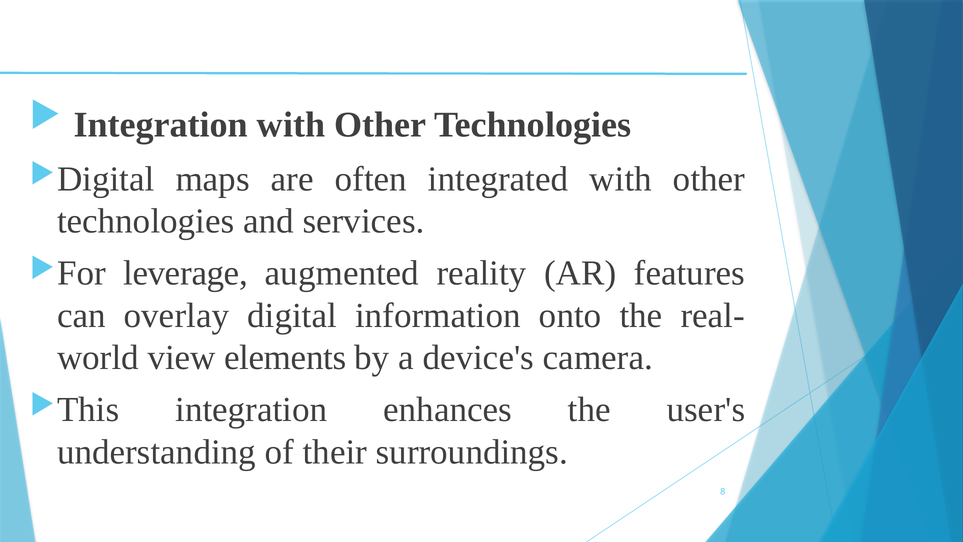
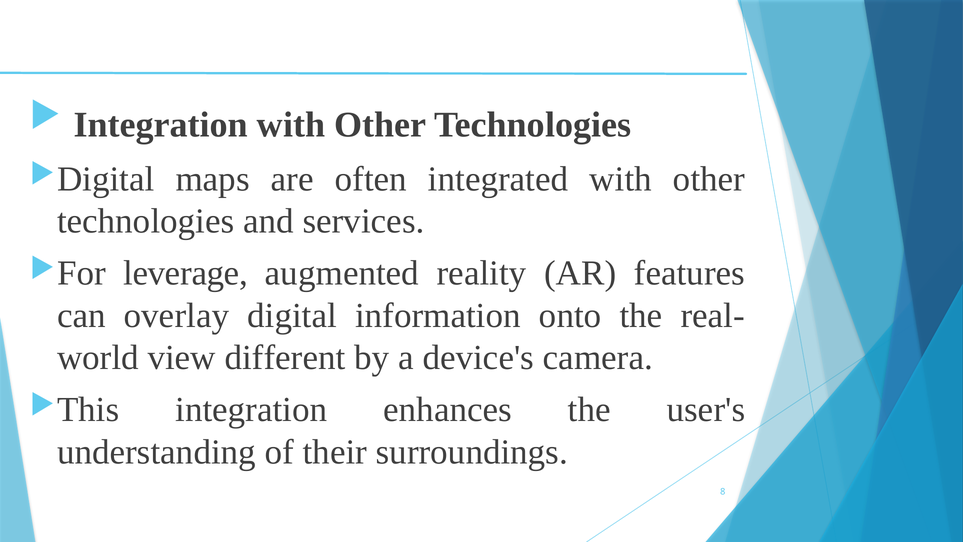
elements: elements -> different (285, 357)
